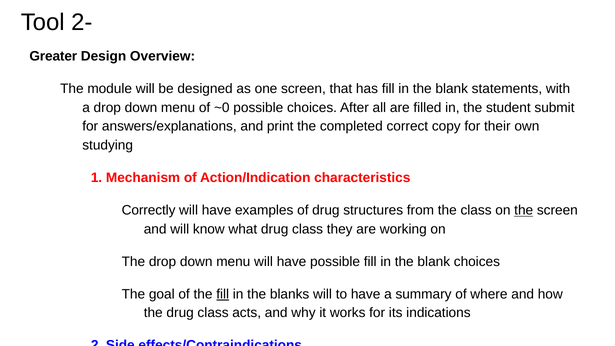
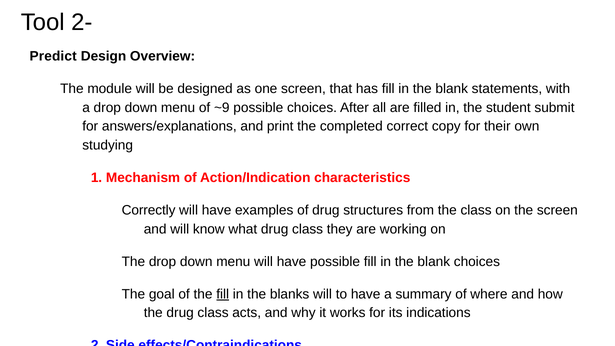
Greater: Greater -> Predict (53, 56)
~0: ~0 -> ~9 (222, 108)
the underline: present -> none (524, 210)
